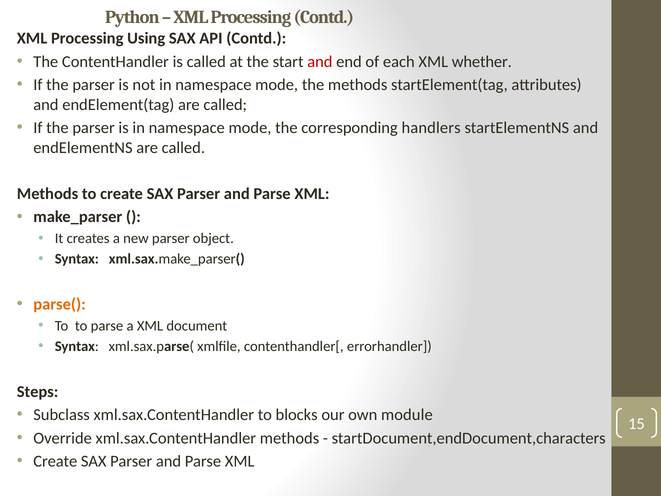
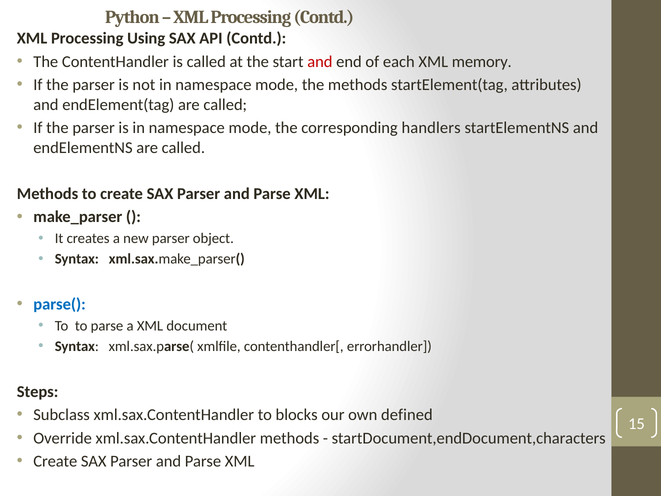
whether: whether -> memory (482, 62)
parse( colour: orange -> blue (60, 304)
module: module -> defined (407, 415)
